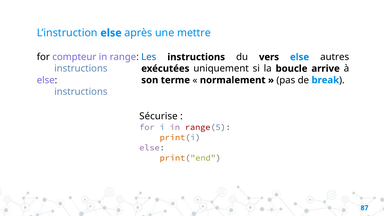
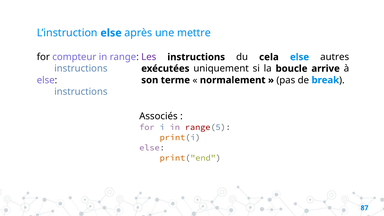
Les colour: blue -> purple (149, 57)
vers: vers -> cela (269, 57)
Sécurise: Sécurise -> Associés (158, 116)
